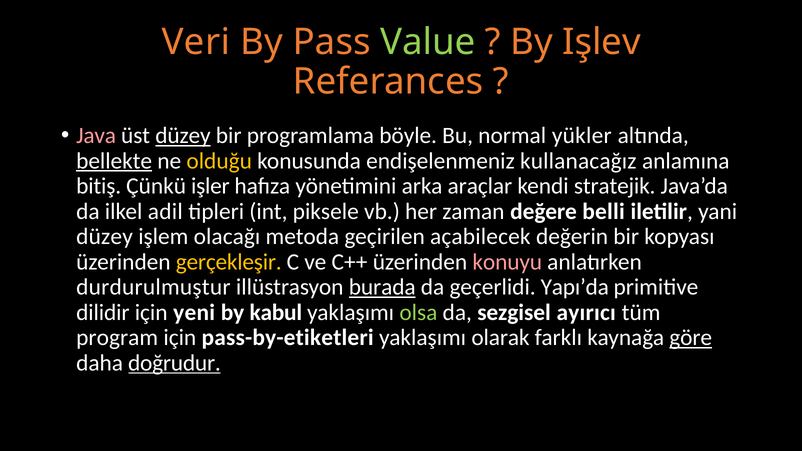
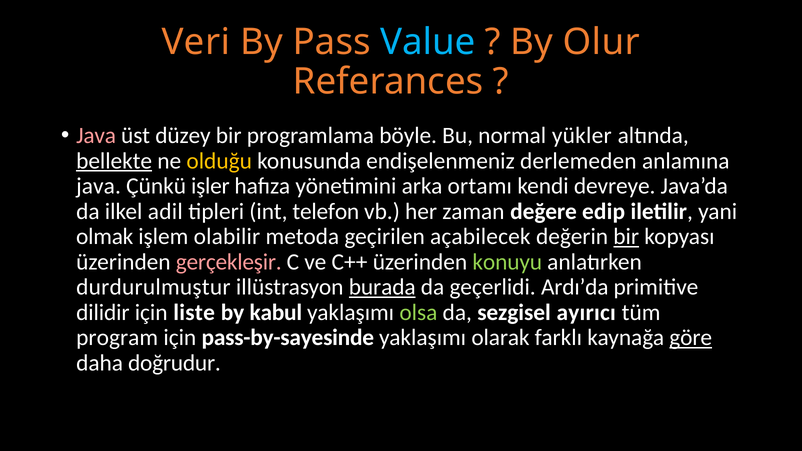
Value colour: light green -> light blue (428, 42)
Işlev: Işlev -> Olur (601, 42)
düzey underline: present -> none (183, 136)
kullanacağız: kullanacağız -> derlemeden (578, 161)
bitiş: bitiş -> java (99, 186)
araçlar: araçlar -> ortamı (480, 186)
stratejik: stratejik -> devreye (615, 186)
piksele: piksele -> telefon (326, 211)
belli: belli -> edip (604, 211)
düzey: düzey -> olmak (105, 237)
olacağı: olacağı -> olabilir (227, 237)
bir underline: none -> present (626, 237)
gerçekleşir colour: yellow -> pink (229, 262)
konuyu colour: pink -> light green (507, 262)
Yapı’da: Yapı’da -> Ardı’da (575, 287)
yeni: yeni -> liste (194, 312)
pass-by-etiketleri: pass-by-etiketleri -> pass-by-sayesinde (288, 338)
doğrudur underline: present -> none (174, 363)
